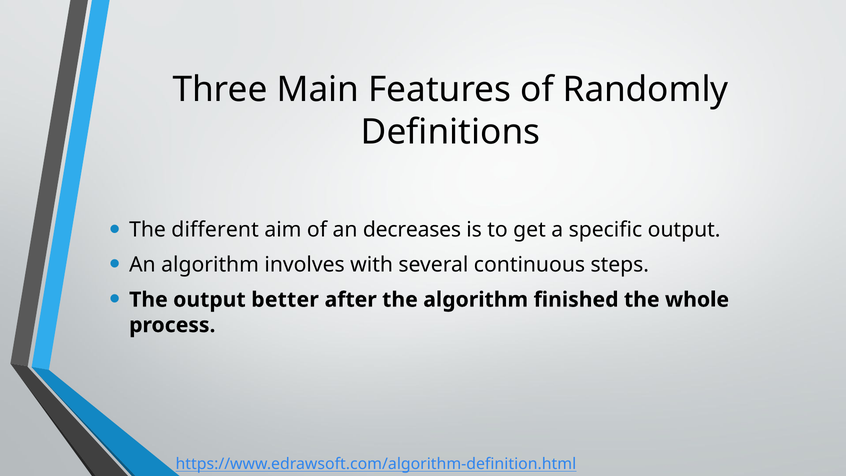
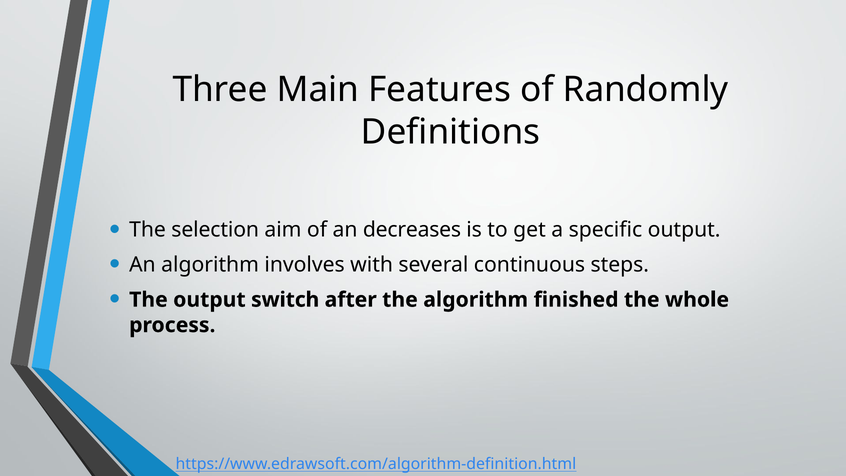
different: different -> selection (215, 230)
better: better -> switch (285, 300)
